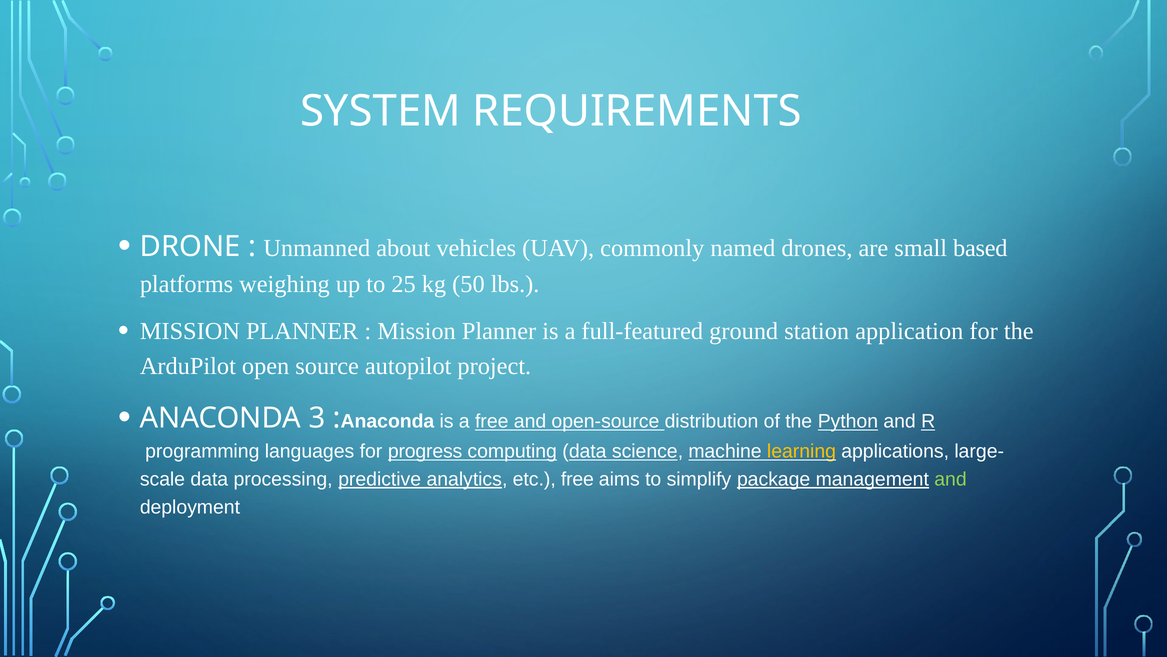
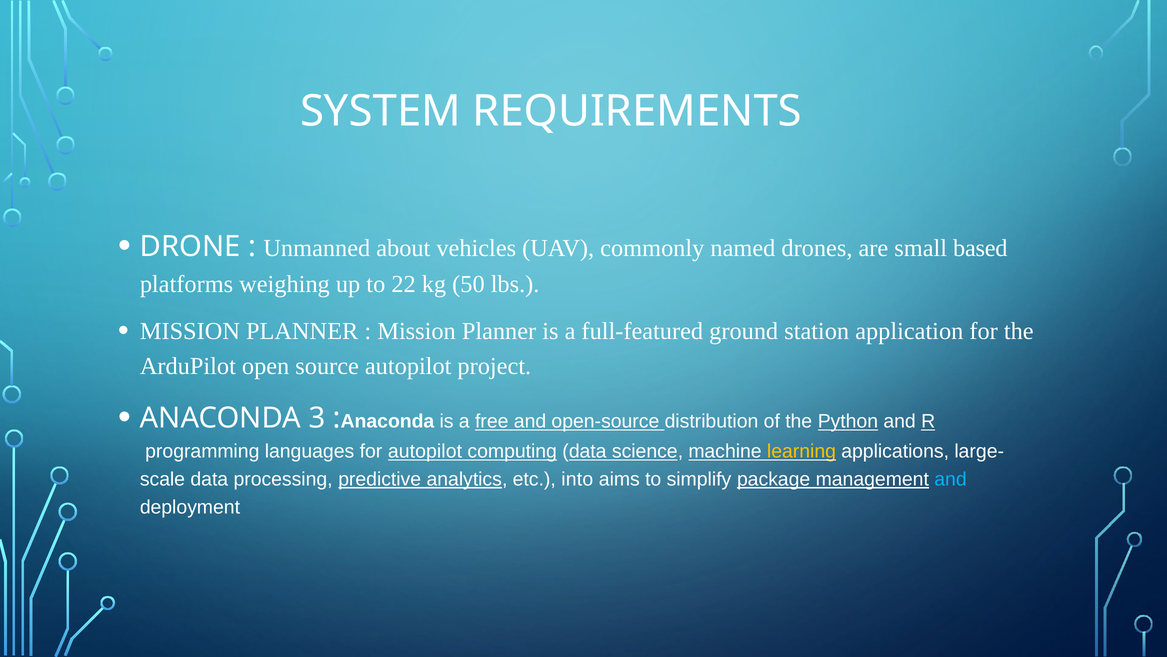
25: 25 -> 22 (404, 284)
for progress: progress -> autopilot (425, 451)
etc free: free -> into (577, 479)
and colour: light green -> light blue (950, 479)
